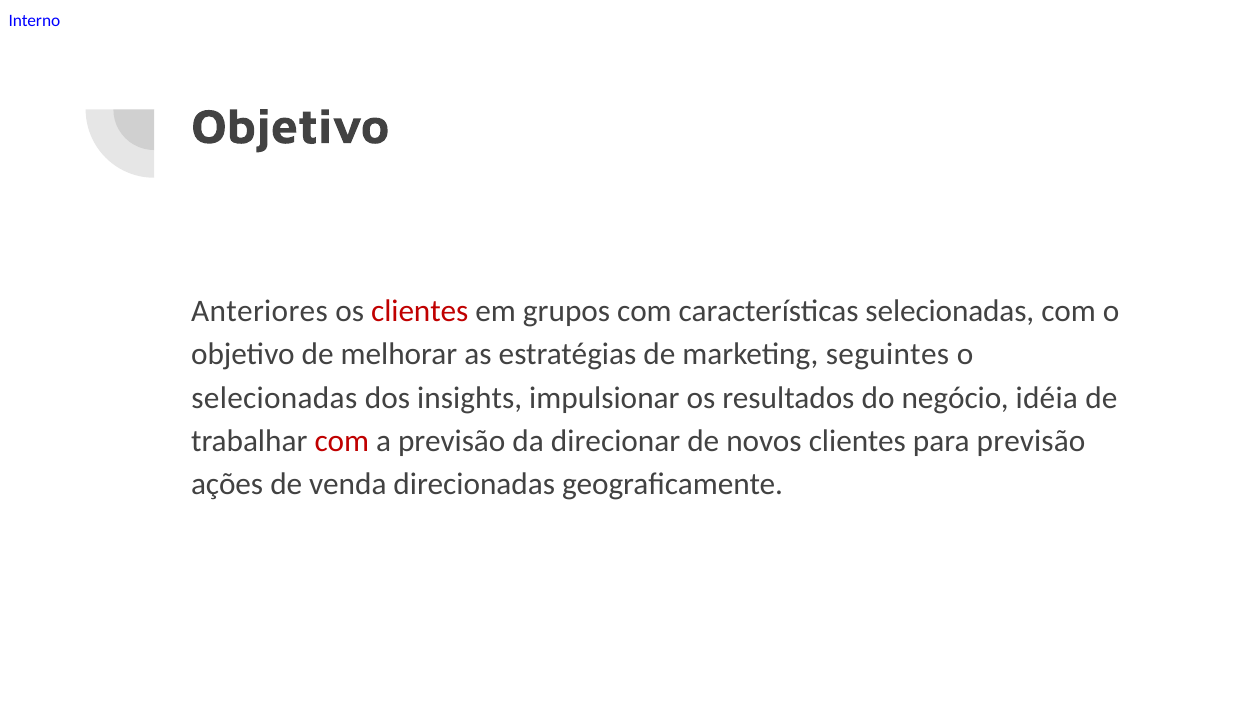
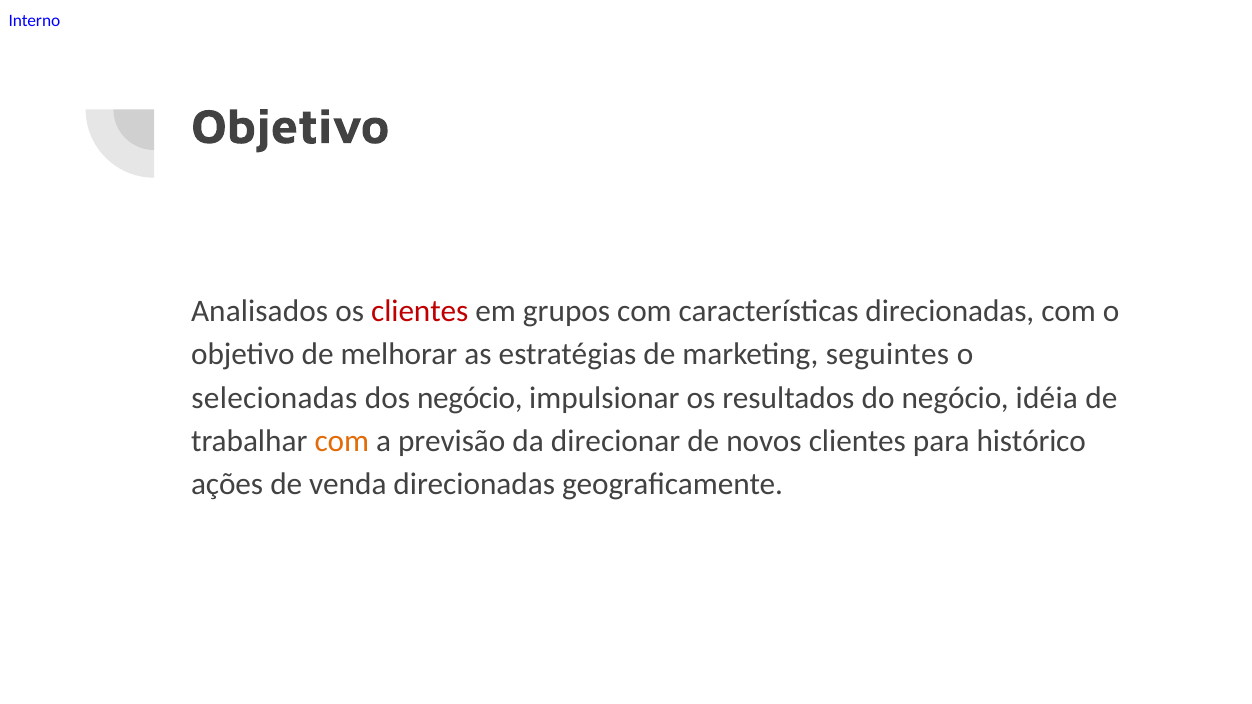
Anteriores: Anteriores -> Analisados (260, 312)
características selecionadas: selecionadas -> direcionadas (950, 312)
dos insights: insights -> negócio (470, 398)
com colour: red -> orange (342, 441)
para previsão: previsão -> histórico (1031, 441)
